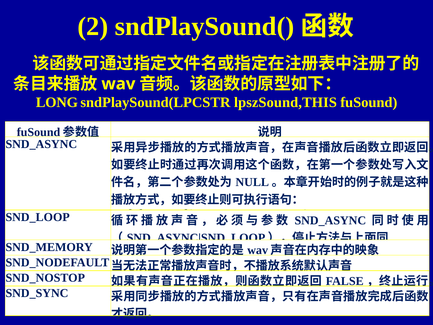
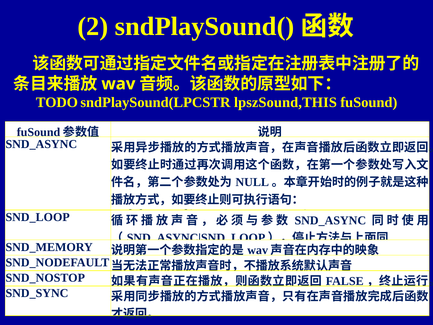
LONG: LONG -> TODO (57, 102)
